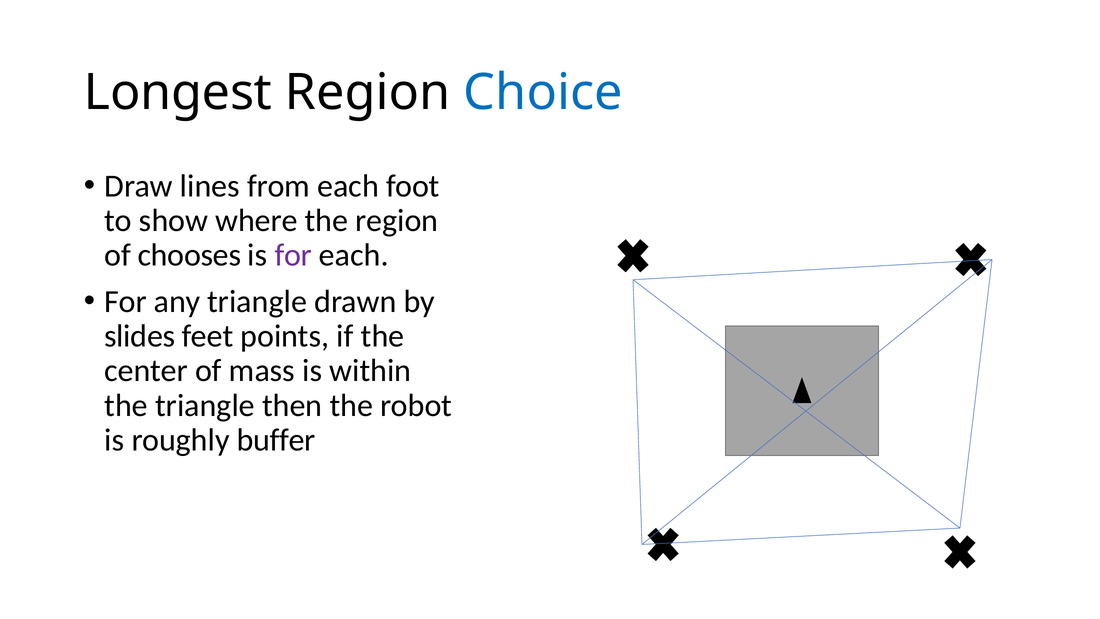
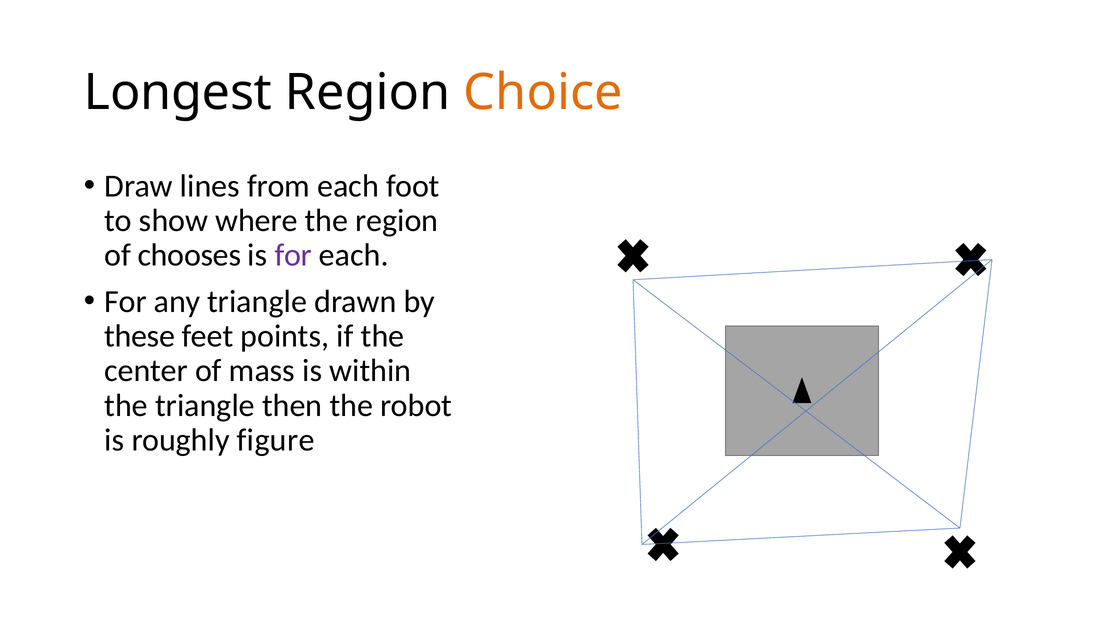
Choice colour: blue -> orange (543, 92)
slides: slides -> these (140, 336)
buffer: buffer -> figure (276, 440)
